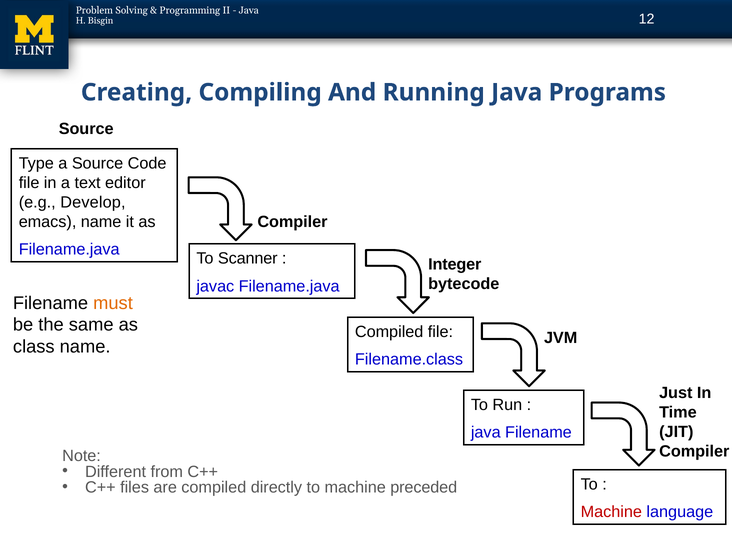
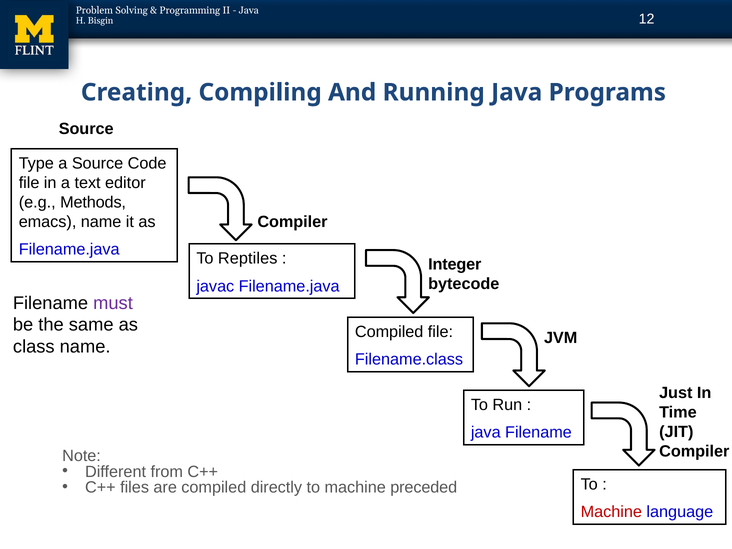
Develop: Develop -> Methods (93, 202)
Scanner: Scanner -> Reptiles (248, 259)
must colour: orange -> purple (113, 303)
